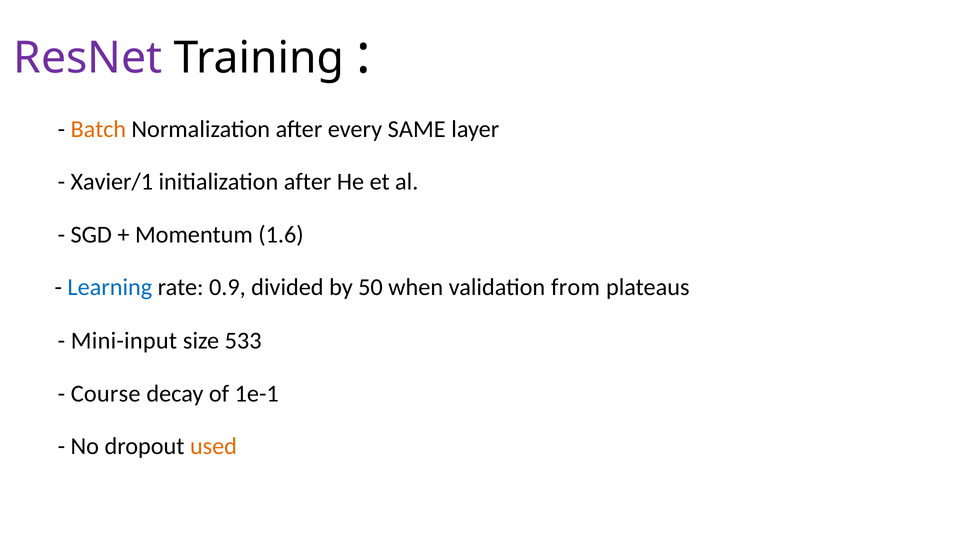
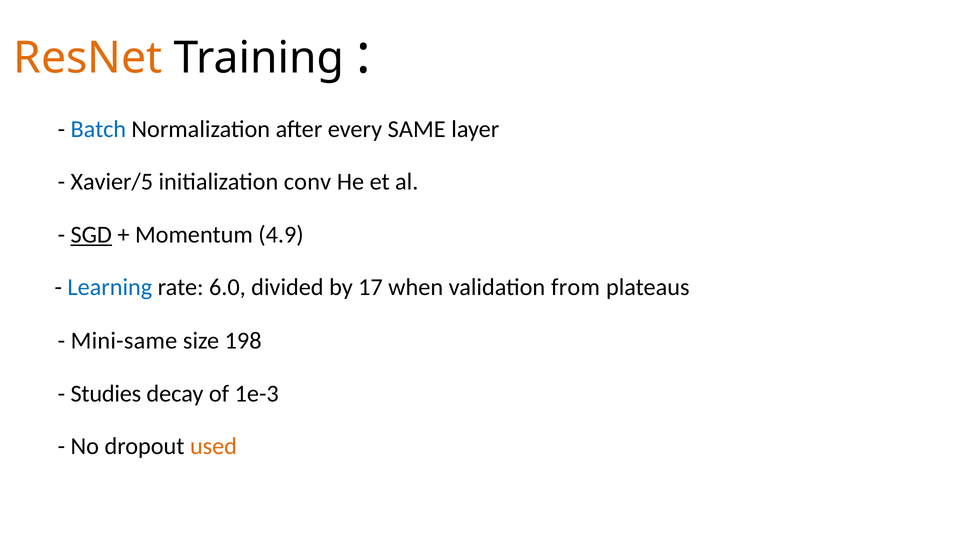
ResNet colour: purple -> orange (88, 58)
Batch colour: orange -> blue (98, 129)
Xavier/1: Xavier/1 -> Xavier/5 (112, 182)
initialization after: after -> conv (307, 182)
SGD underline: none -> present (91, 235)
1.6: 1.6 -> 4.9 (281, 235)
0.9: 0.9 -> 6.0 (227, 288)
50: 50 -> 17 (370, 288)
Mini-input: Mini-input -> Mini-same (124, 341)
533: 533 -> 198 (243, 341)
Course: Course -> Studies (106, 394)
1e-1: 1e-1 -> 1e-3 (257, 394)
